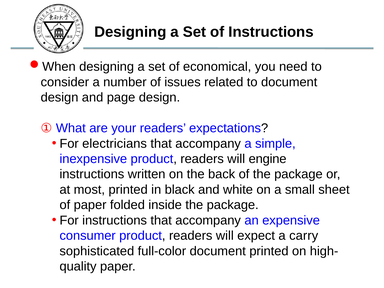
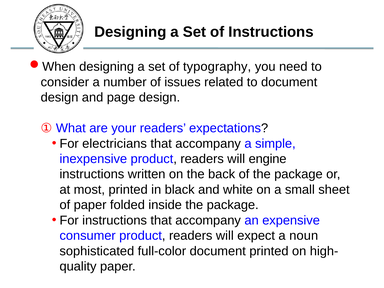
economical: economical -> typography (217, 67)
carry: carry -> noun (304, 236)
